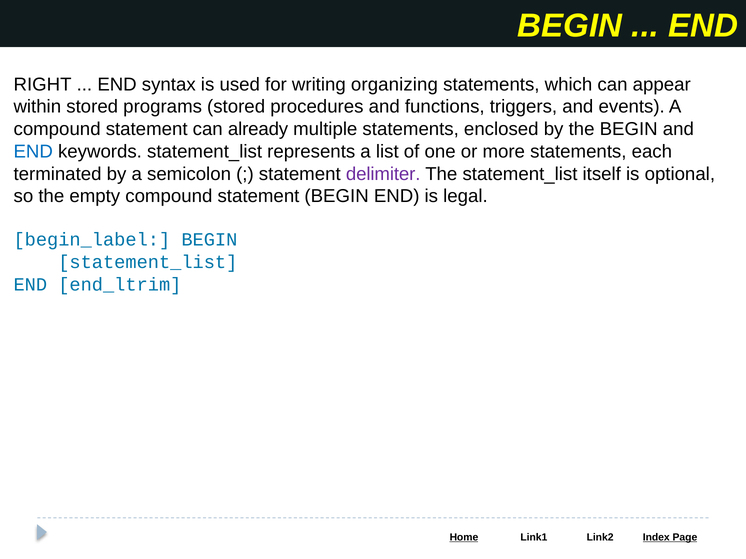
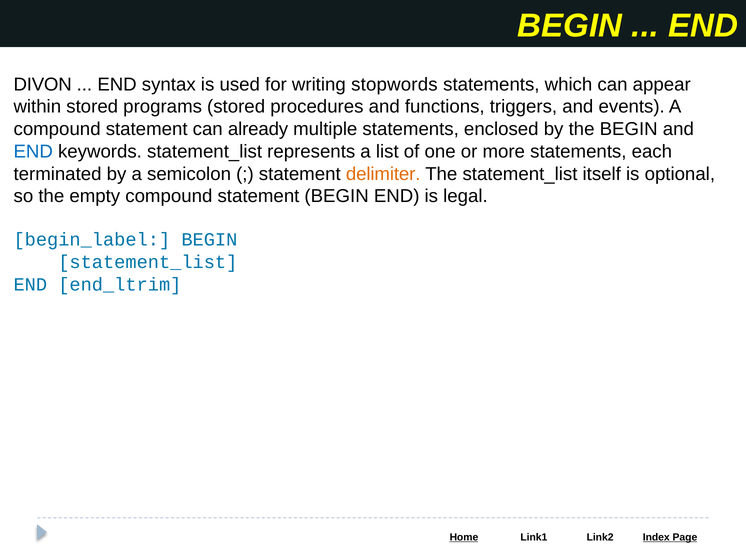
RIGHT: RIGHT -> DIVON (43, 85)
organizing: organizing -> stopwords (394, 85)
delimiter colour: purple -> orange (383, 174)
